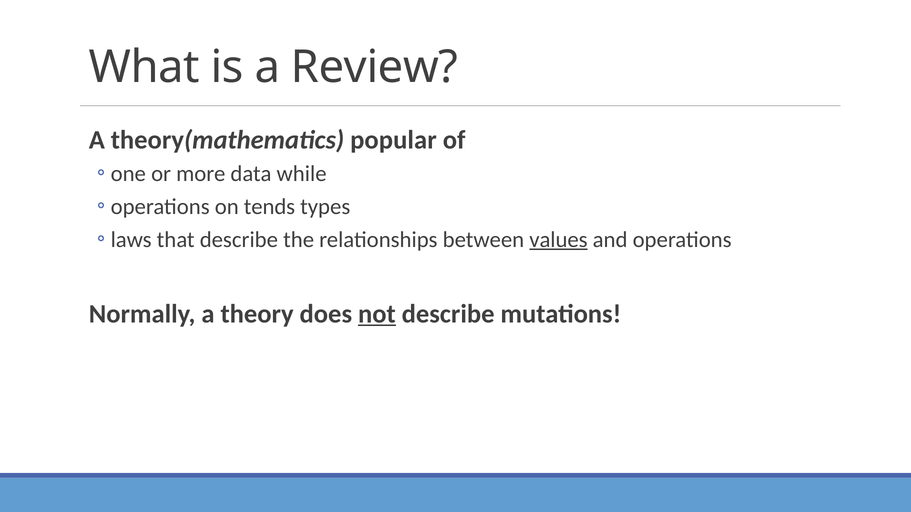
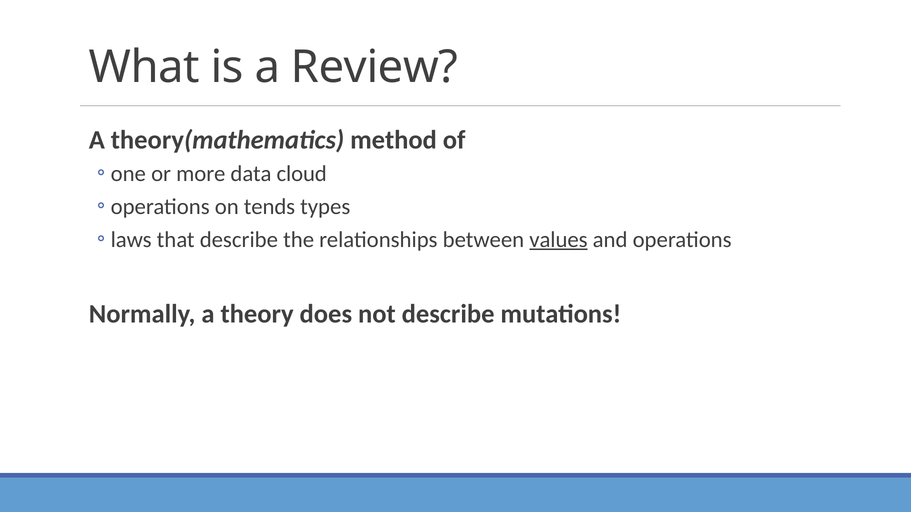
popular: popular -> method (394, 140)
while: while -> cloud (302, 174)
not underline: present -> none (377, 314)
